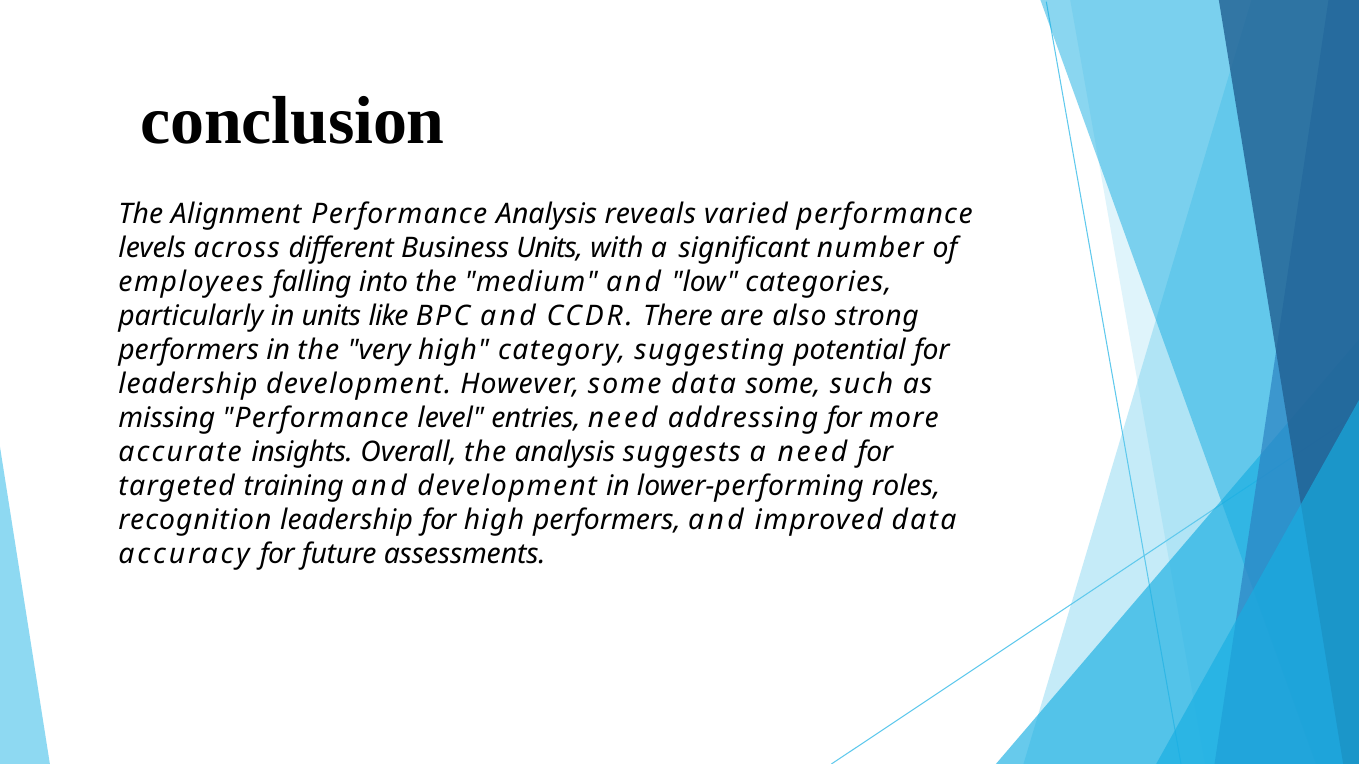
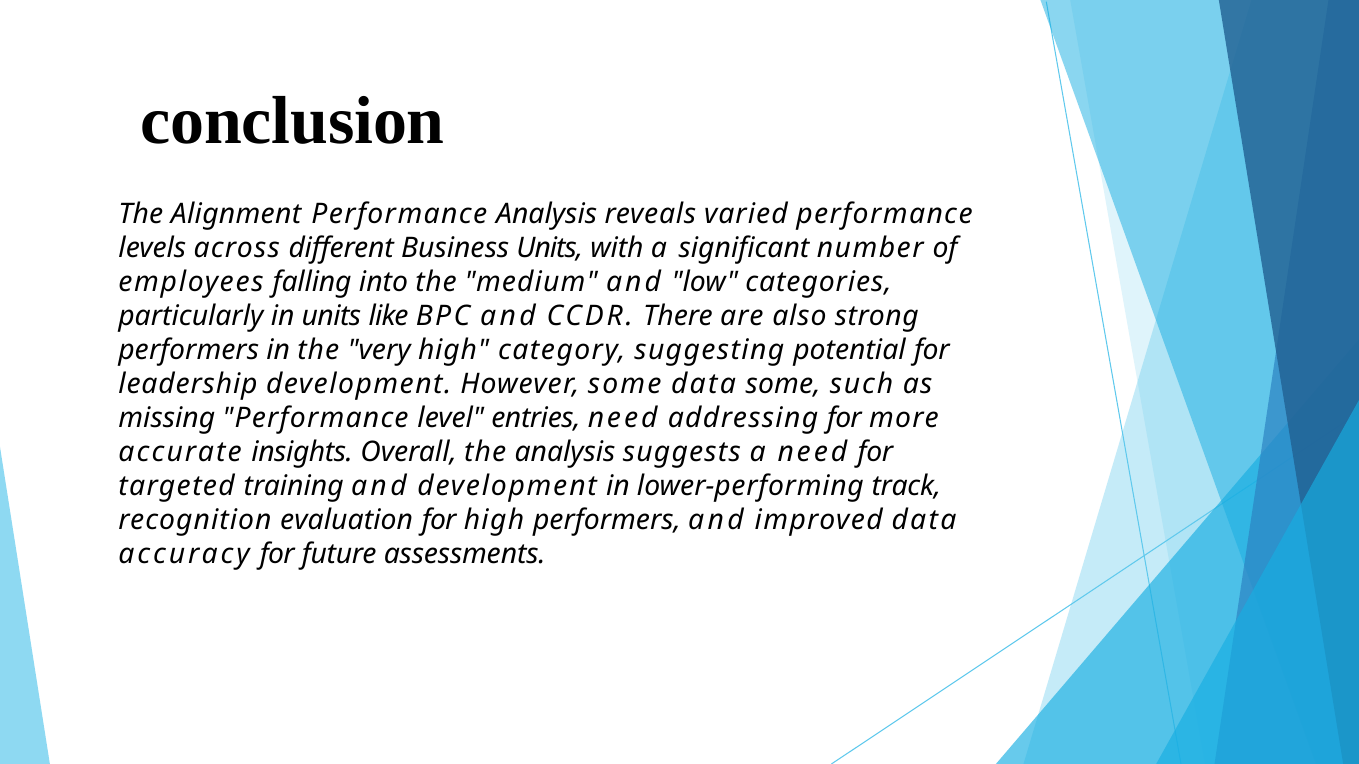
roles: roles -> track (906, 486)
recognition leadership: leadership -> evaluation (347, 520)
